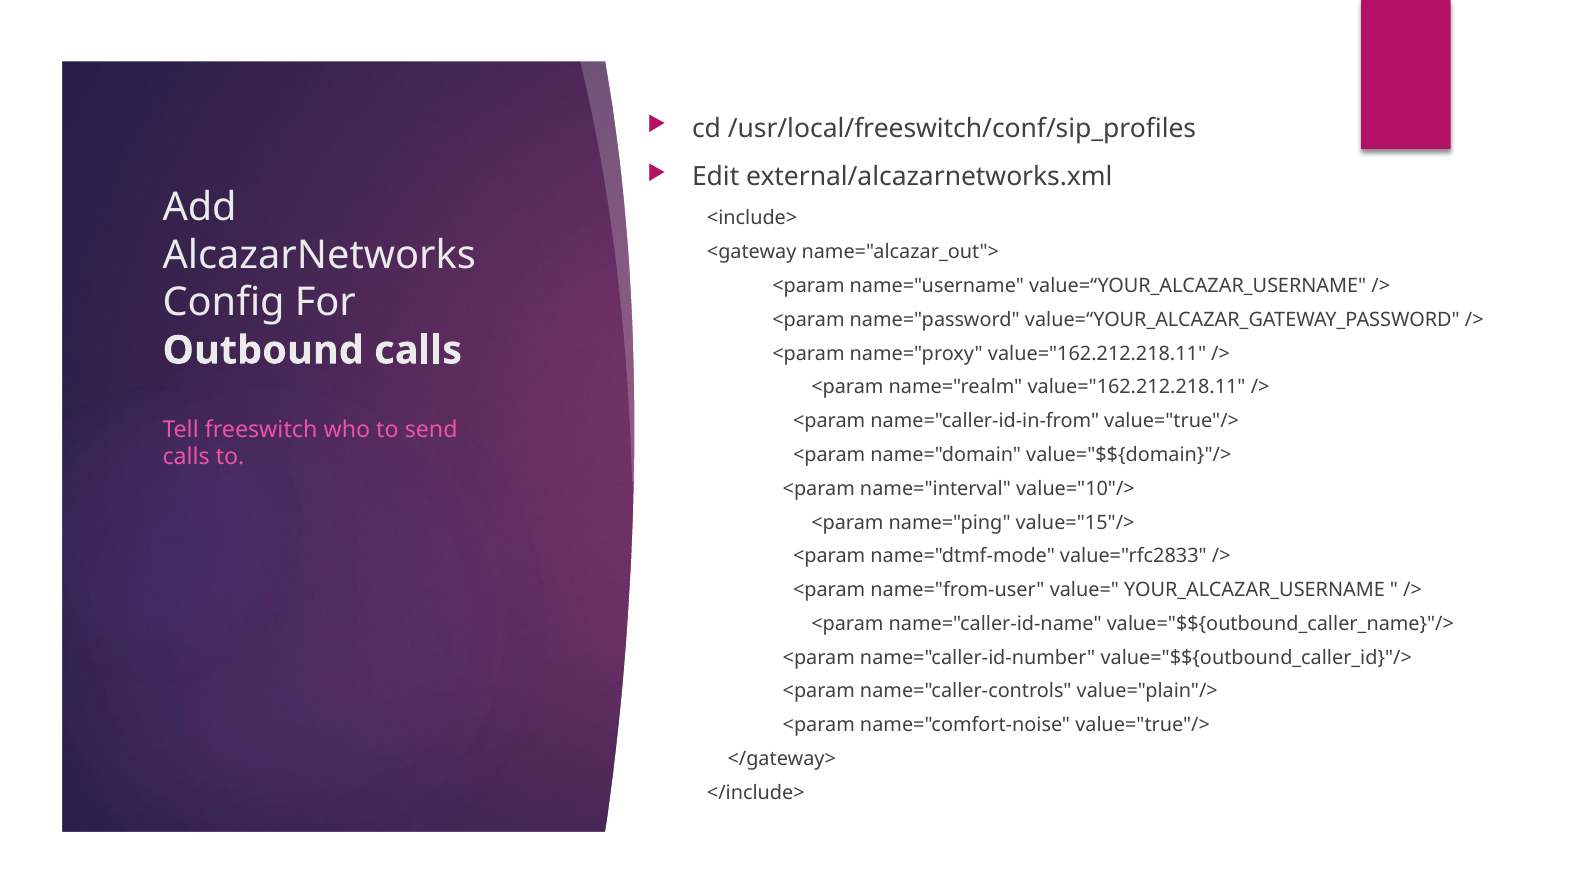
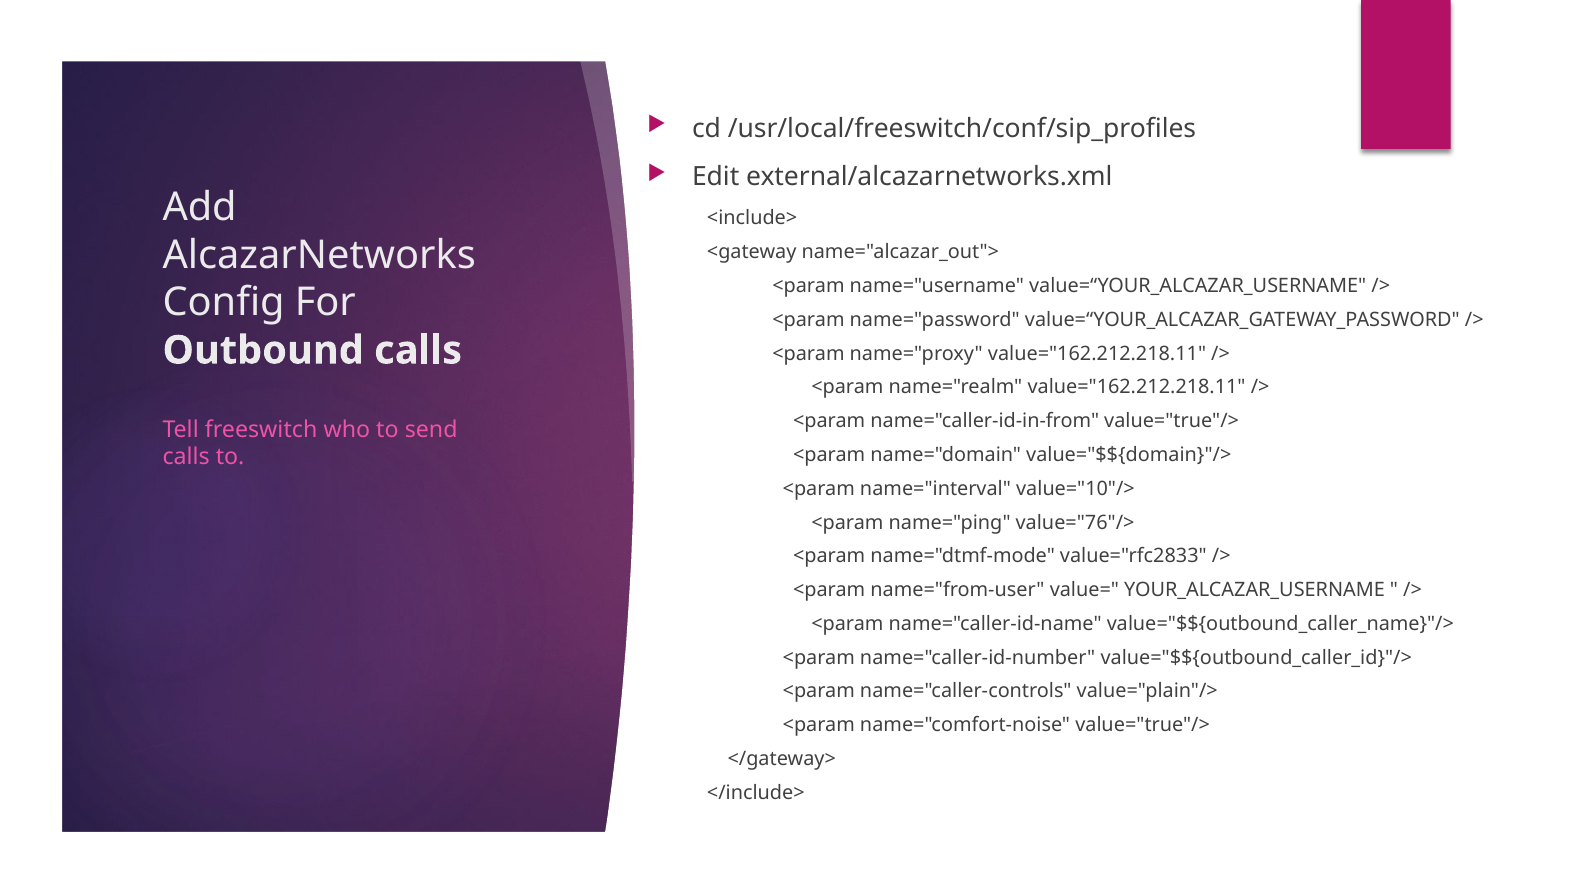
value="15"/>: value="15"/> -> value="76"/> (1075, 523)
